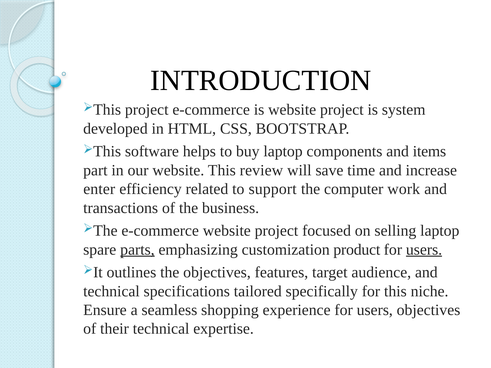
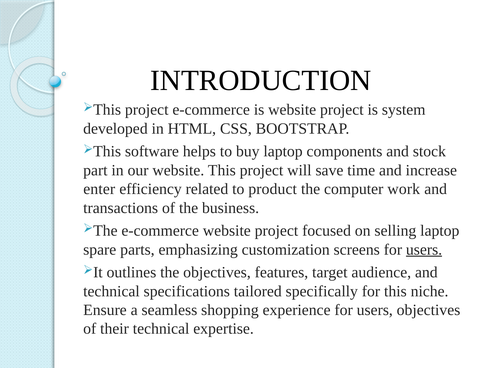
items: items -> stock (429, 152)
This review: review -> project (262, 170)
support: support -> product (273, 189)
parts underline: present -> none (137, 250)
product: product -> screens (357, 250)
